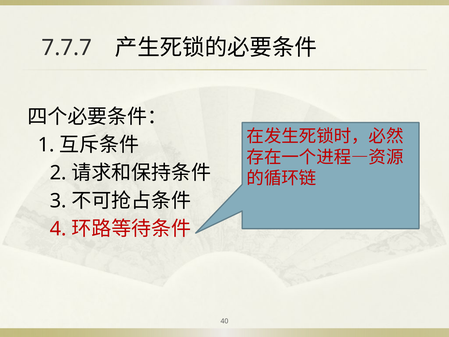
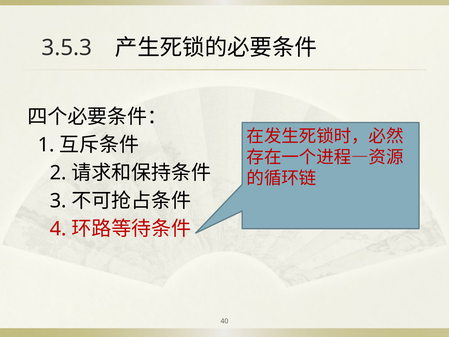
7.7.7: 7.7.7 -> 3.5.3 (67, 48)
